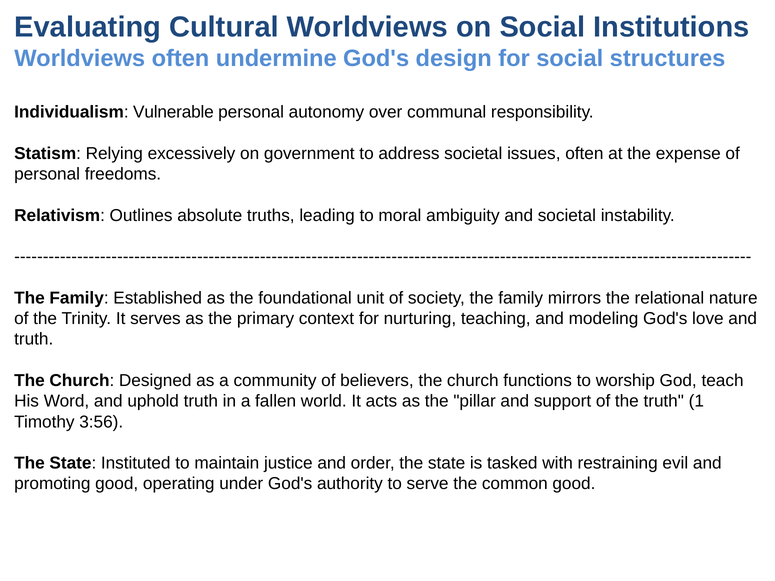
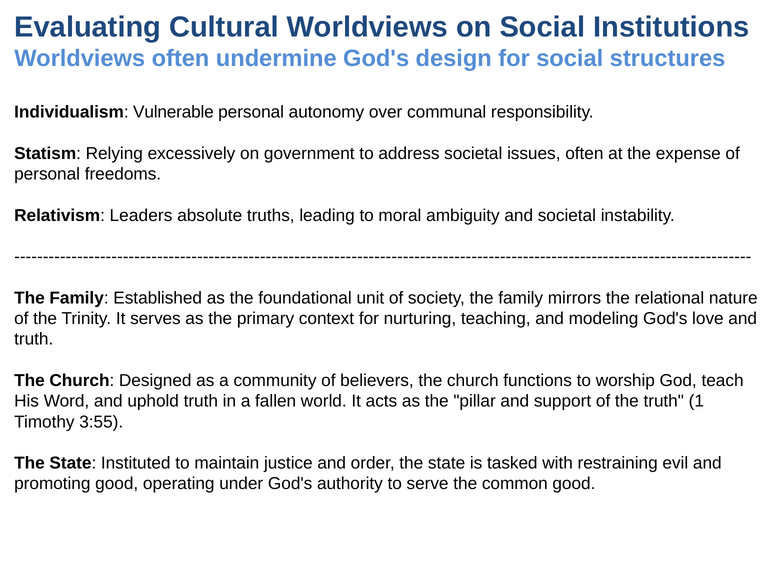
Outlines: Outlines -> Leaders (141, 215)
3:56: 3:56 -> 3:55 (101, 422)
